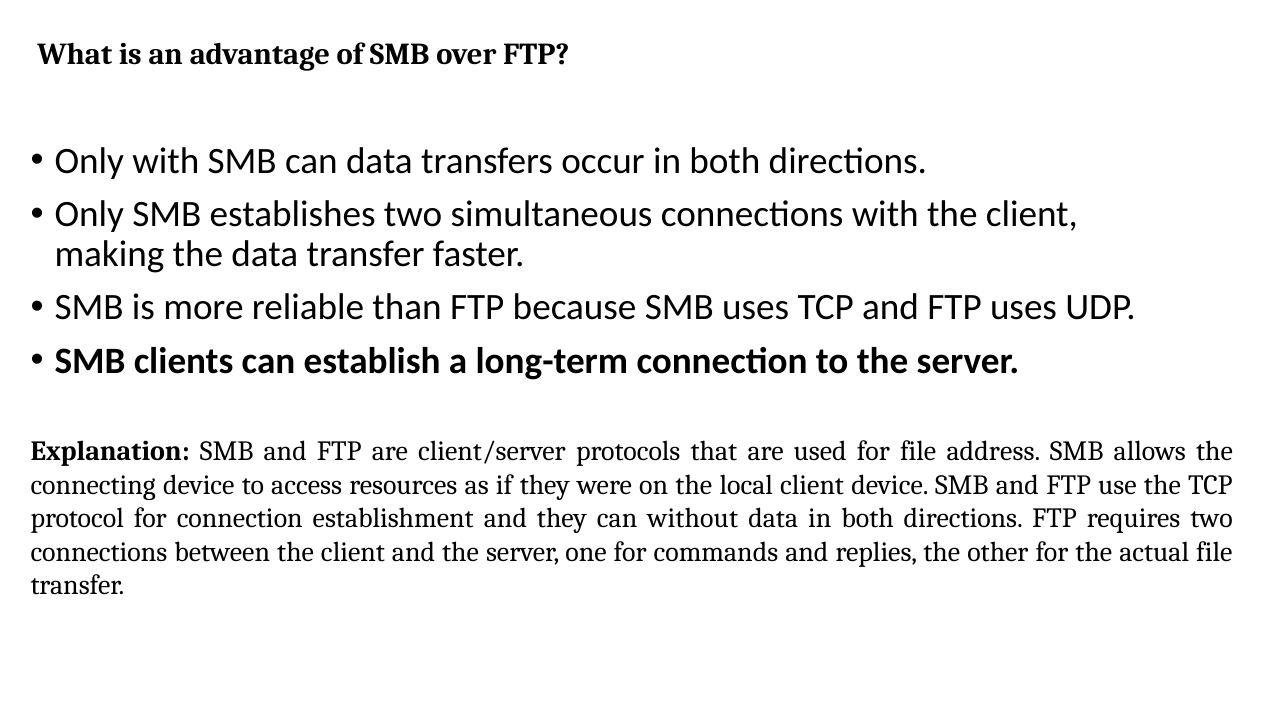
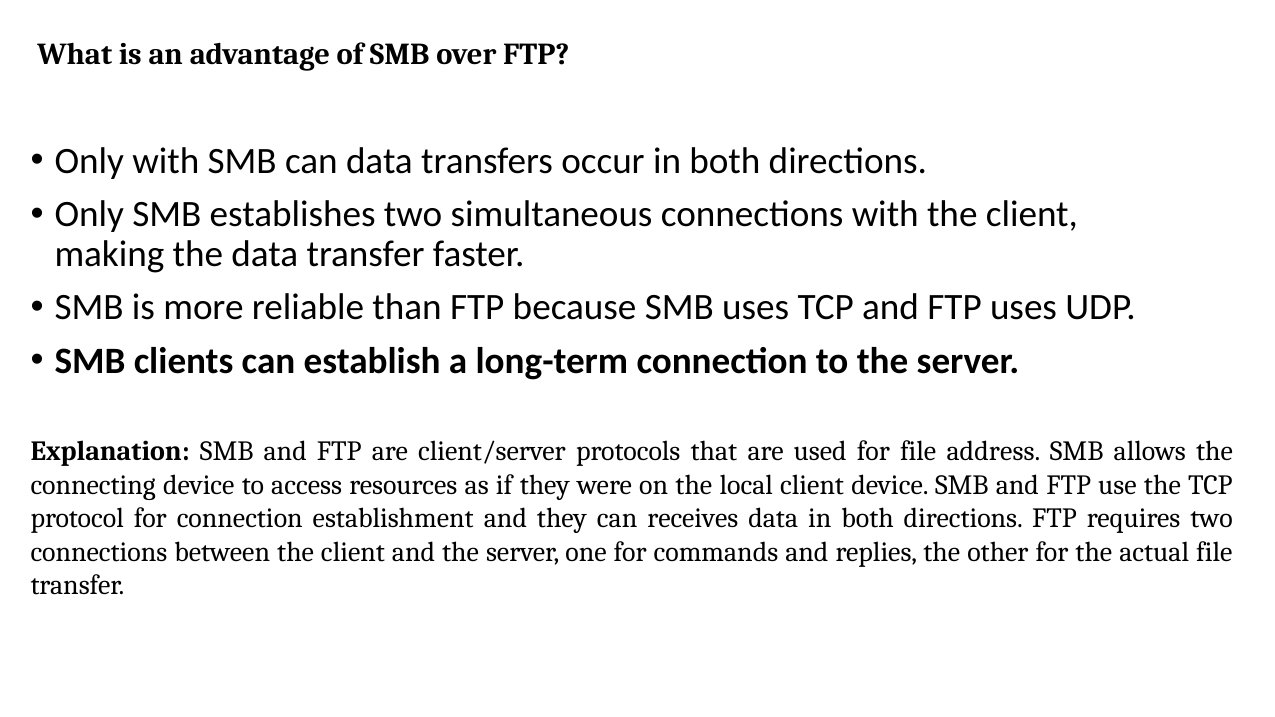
without: without -> receives (693, 519)
